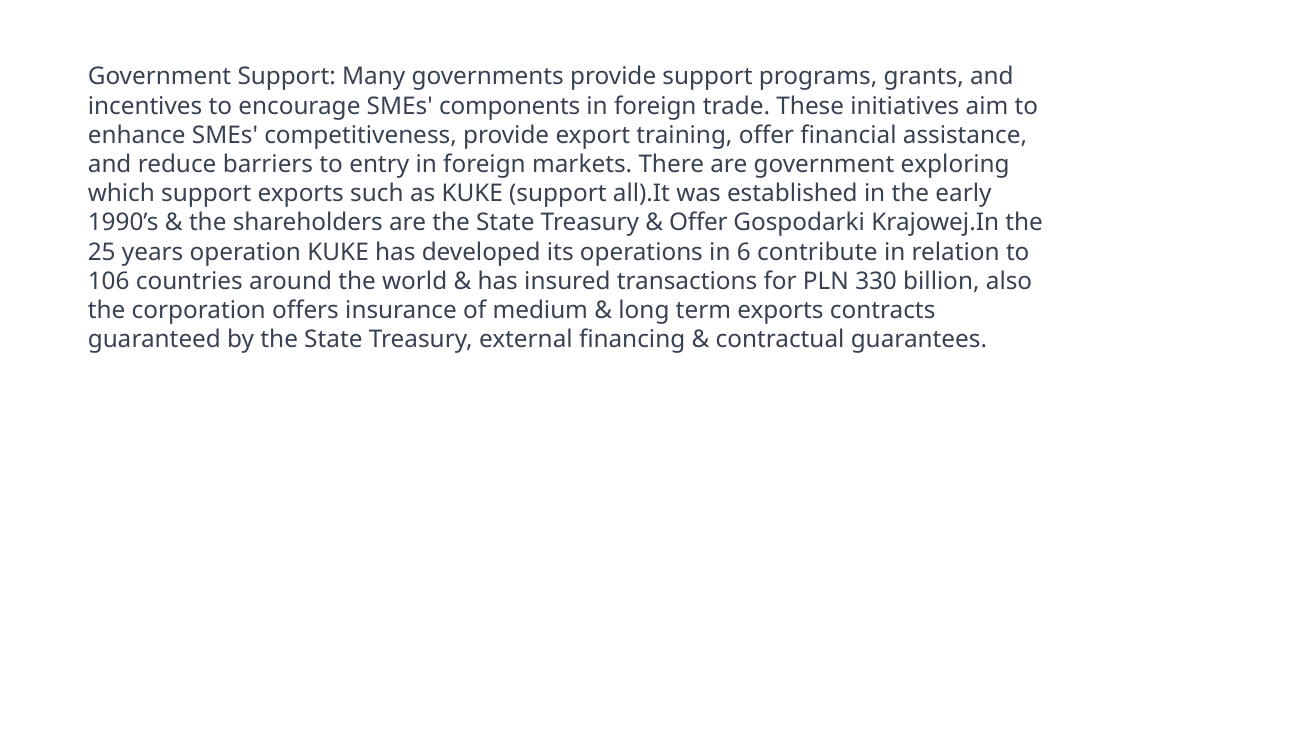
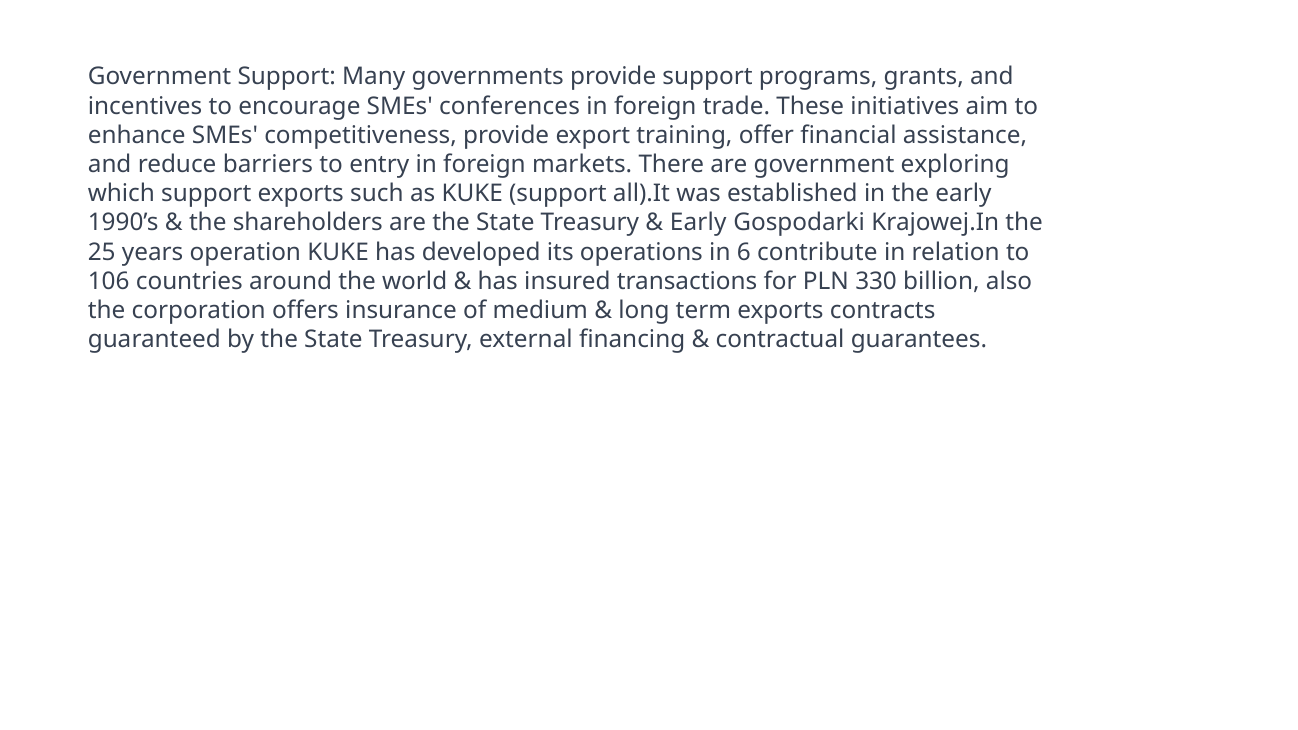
components: components -> conferences (510, 106)
Offer: Offer -> Early (698, 223)
